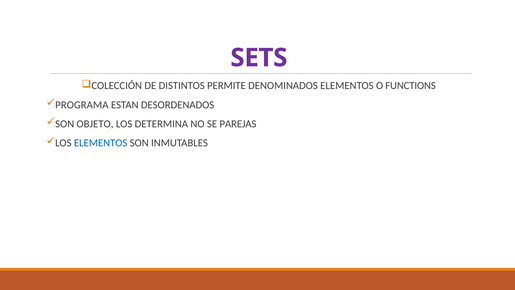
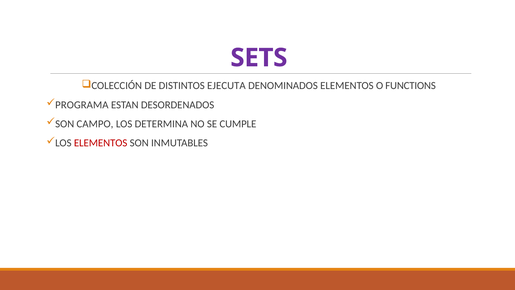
PERMITE: PERMITE -> EJECUTA (226, 86)
OBJETO: OBJETO -> CAMPO (95, 124)
PAREJAS: PAREJAS -> CUMPLE (238, 124)
ELEMENTOS colour: blue -> red (101, 143)
